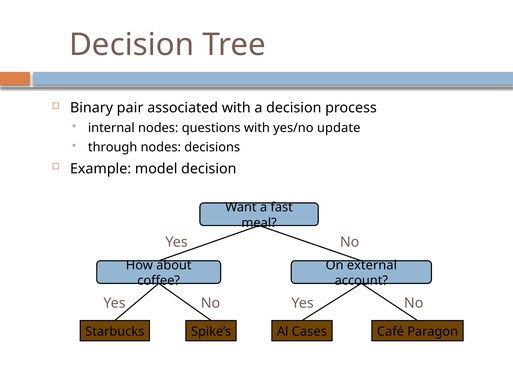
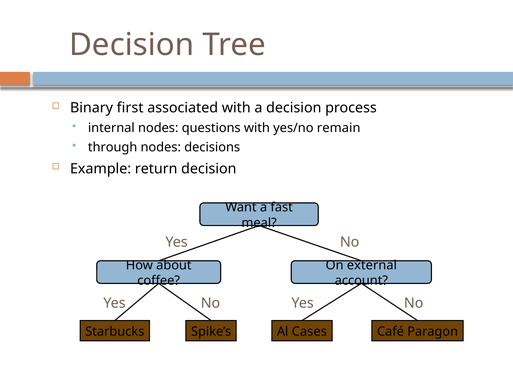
pair: pair -> first (130, 108)
update: update -> remain (339, 128)
model: model -> return (156, 169)
